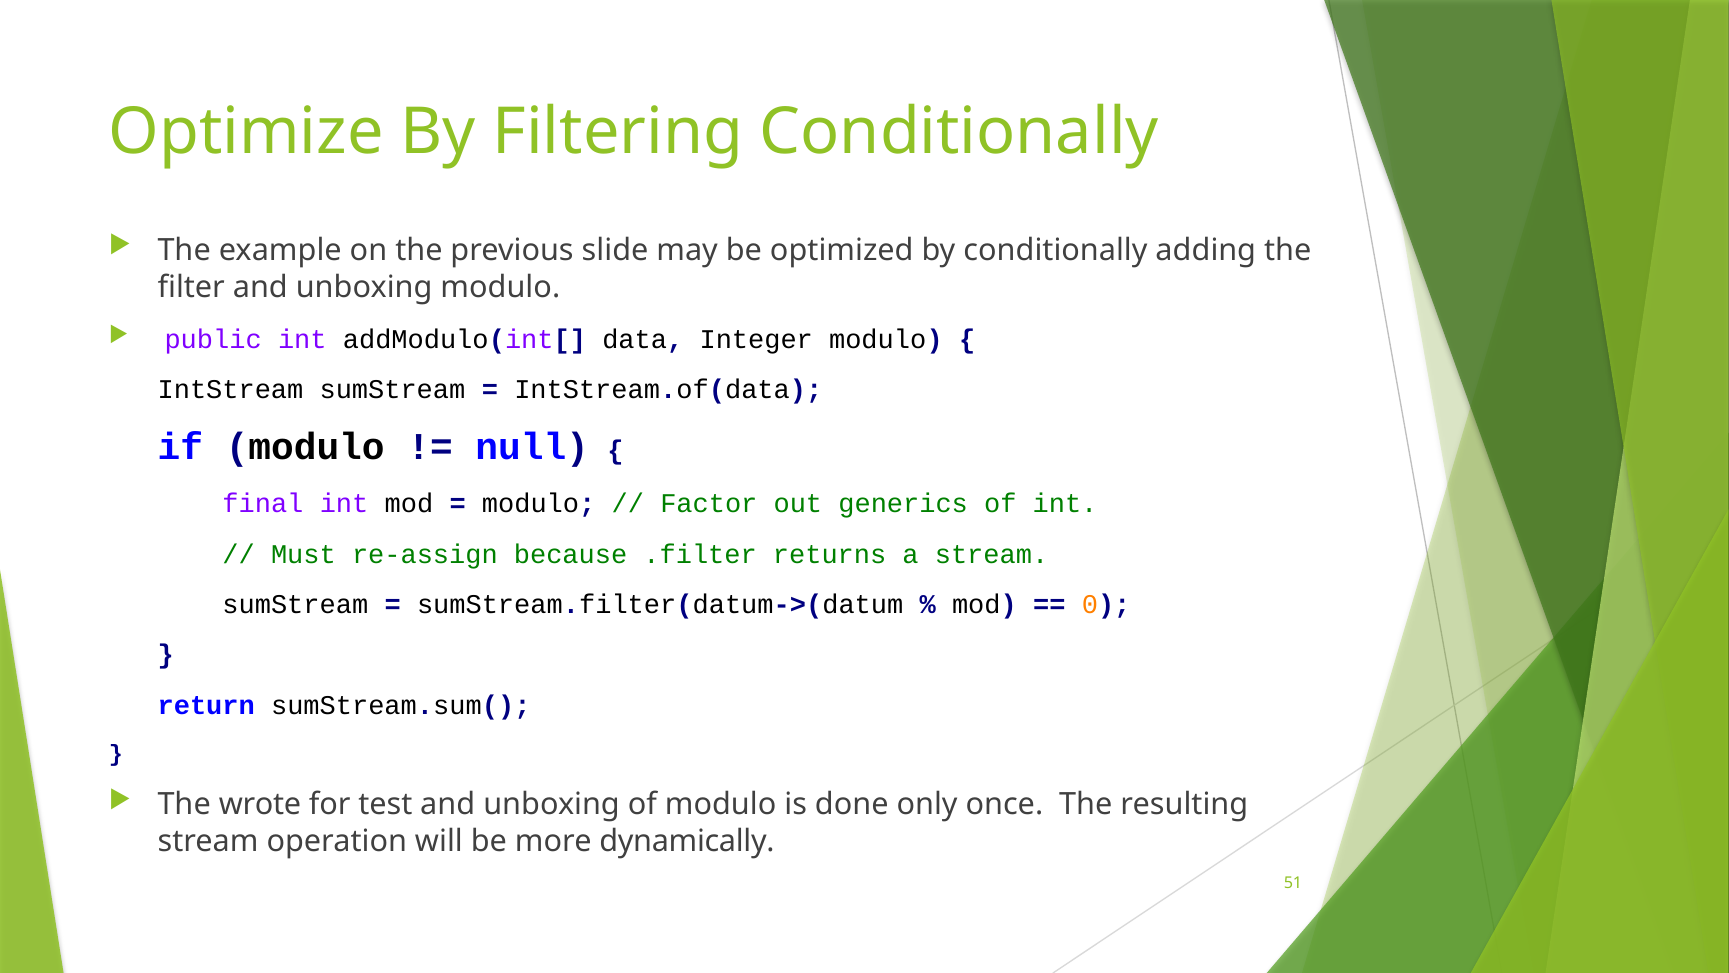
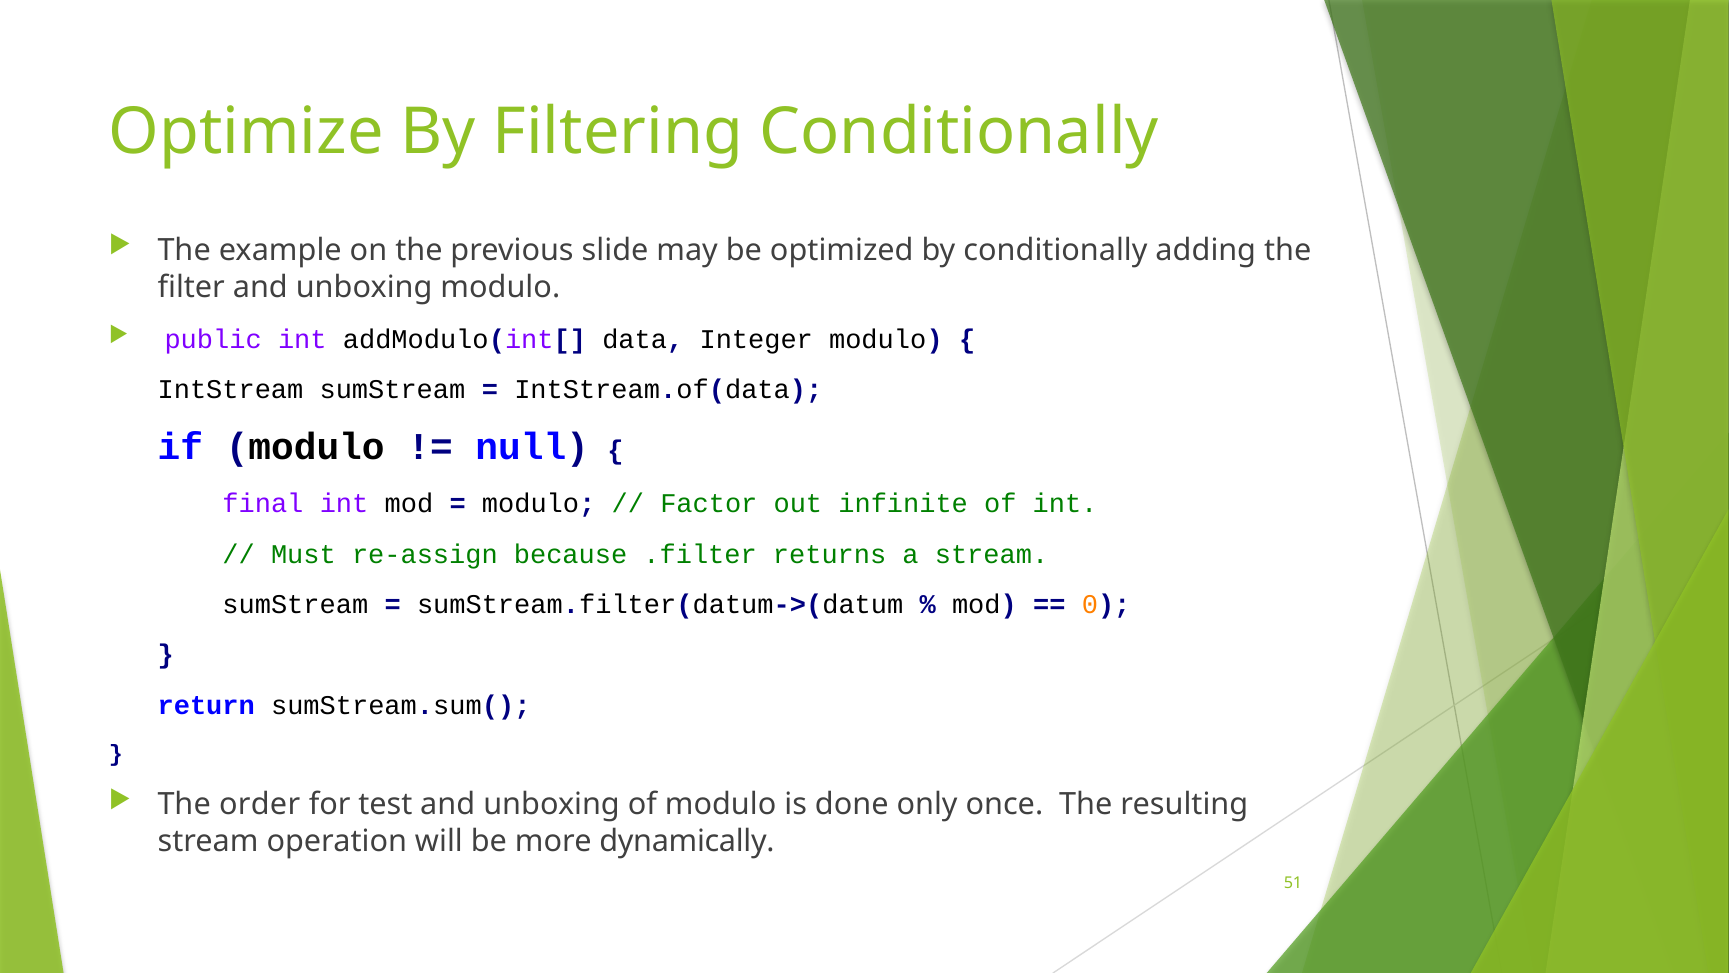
generics: generics -> infinite (903, 503)
wrote: wrote -> order (260, 804)
